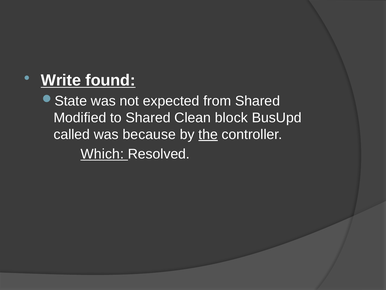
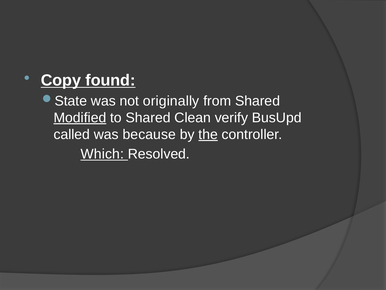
Write: Write -> Copy (61, 80)
expected: expected -> originally (171, 101)
Modified underline: none -> present (80, 118)
block: block -> verify (231, 118)
